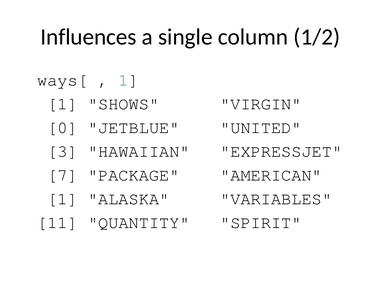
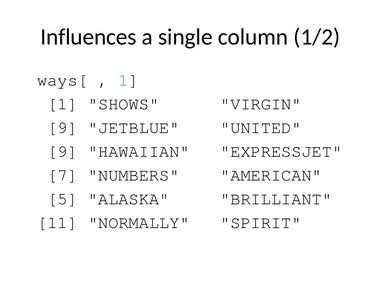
0: 0 -> 9 (63, 127)
3: 3 -> 9 (63, 151)
PACKAGE: PACKAGE -> NUMBERS (134, 175)
1: 1 -> 5 (63, 199)
VARIABLES: VARIABLES -> BRILLIANT (276, 199)
QUANTITY: QUANTITY -> NORMALLY (139, 222)
